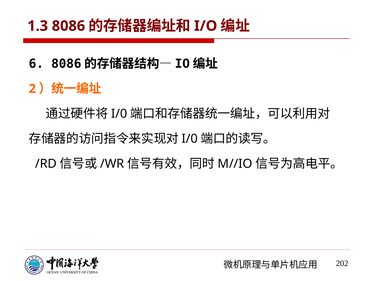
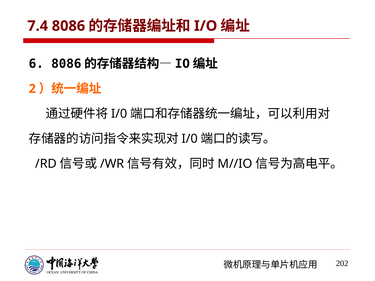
1.3: 1.3 -> 7.4 (38, 26)
